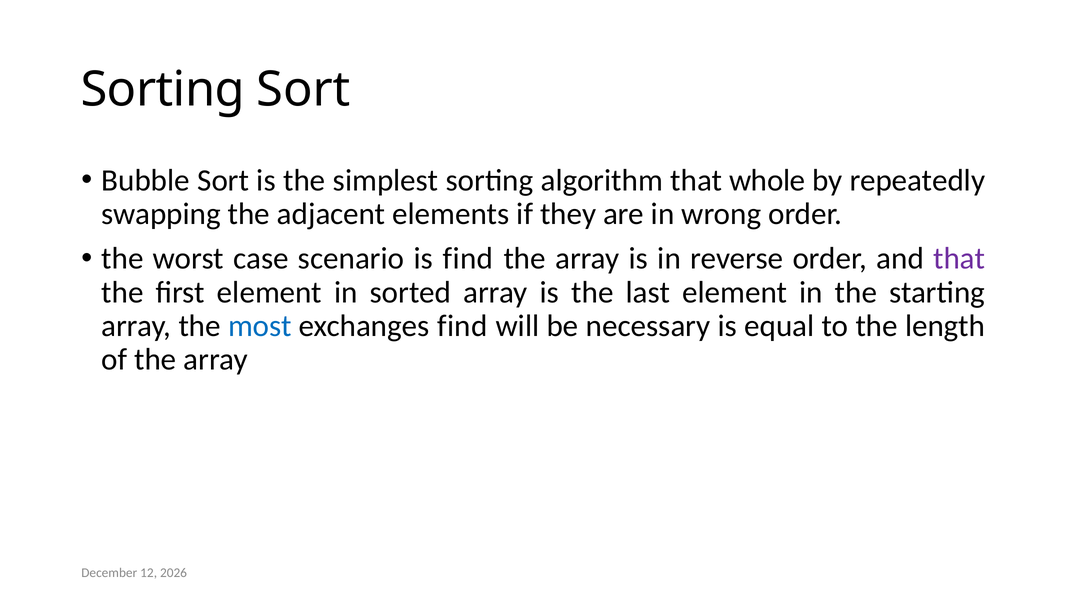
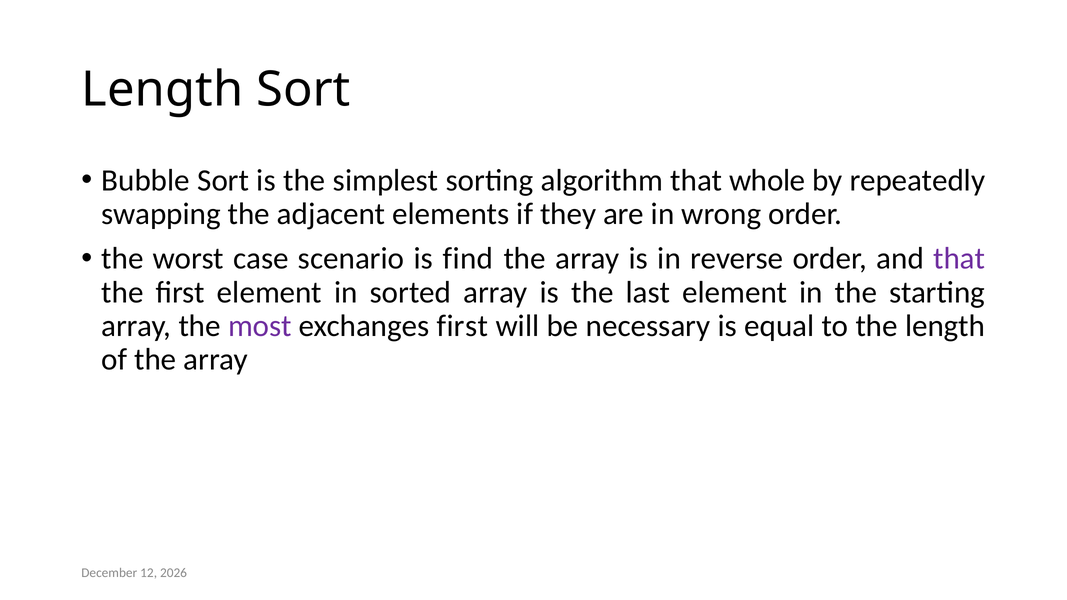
Sorting: Sorting -> Length (162, 90)
most colour: blue -> purple (260, 326)
exchanges find: find -> first (462, 326)
